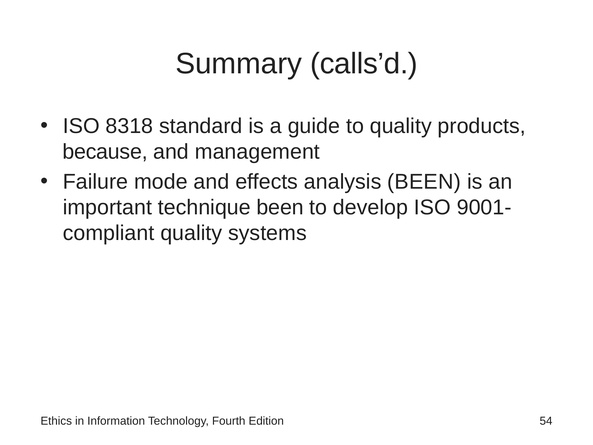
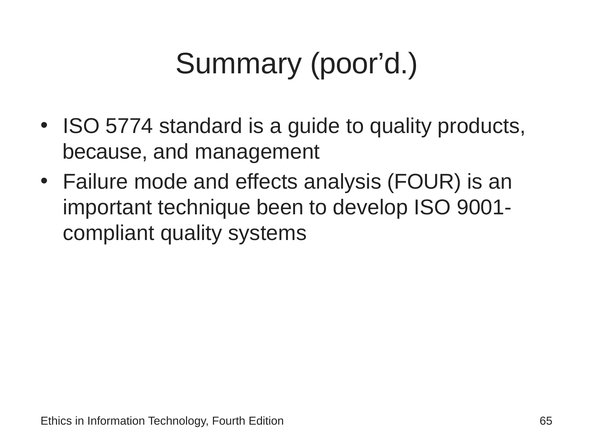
calls’d: calls’d -> poor’d (364, 64)
8318: 8318 -> 5774 (129, 126)
analysis BEEN: BEEN -> FOUR (424, 182)
54: 54 -> 65 (546, 421)
